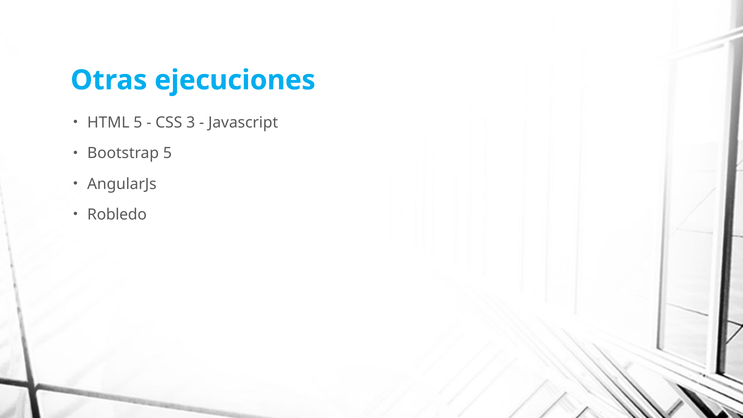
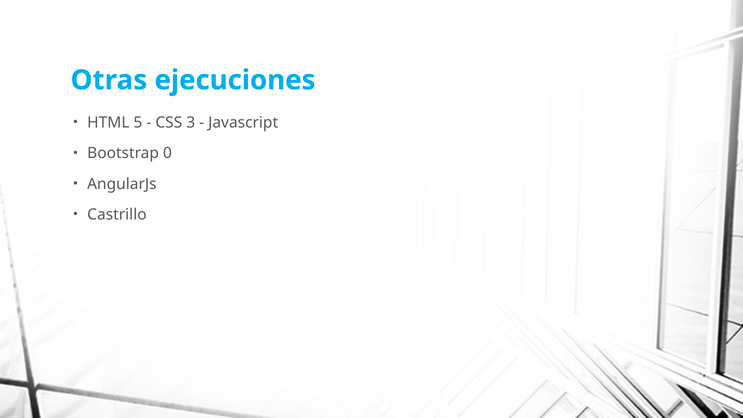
Bootstrap 5: 5 -> 0 (167, 153)
Robledo: Robledo -> Castrillo (117, 215)
